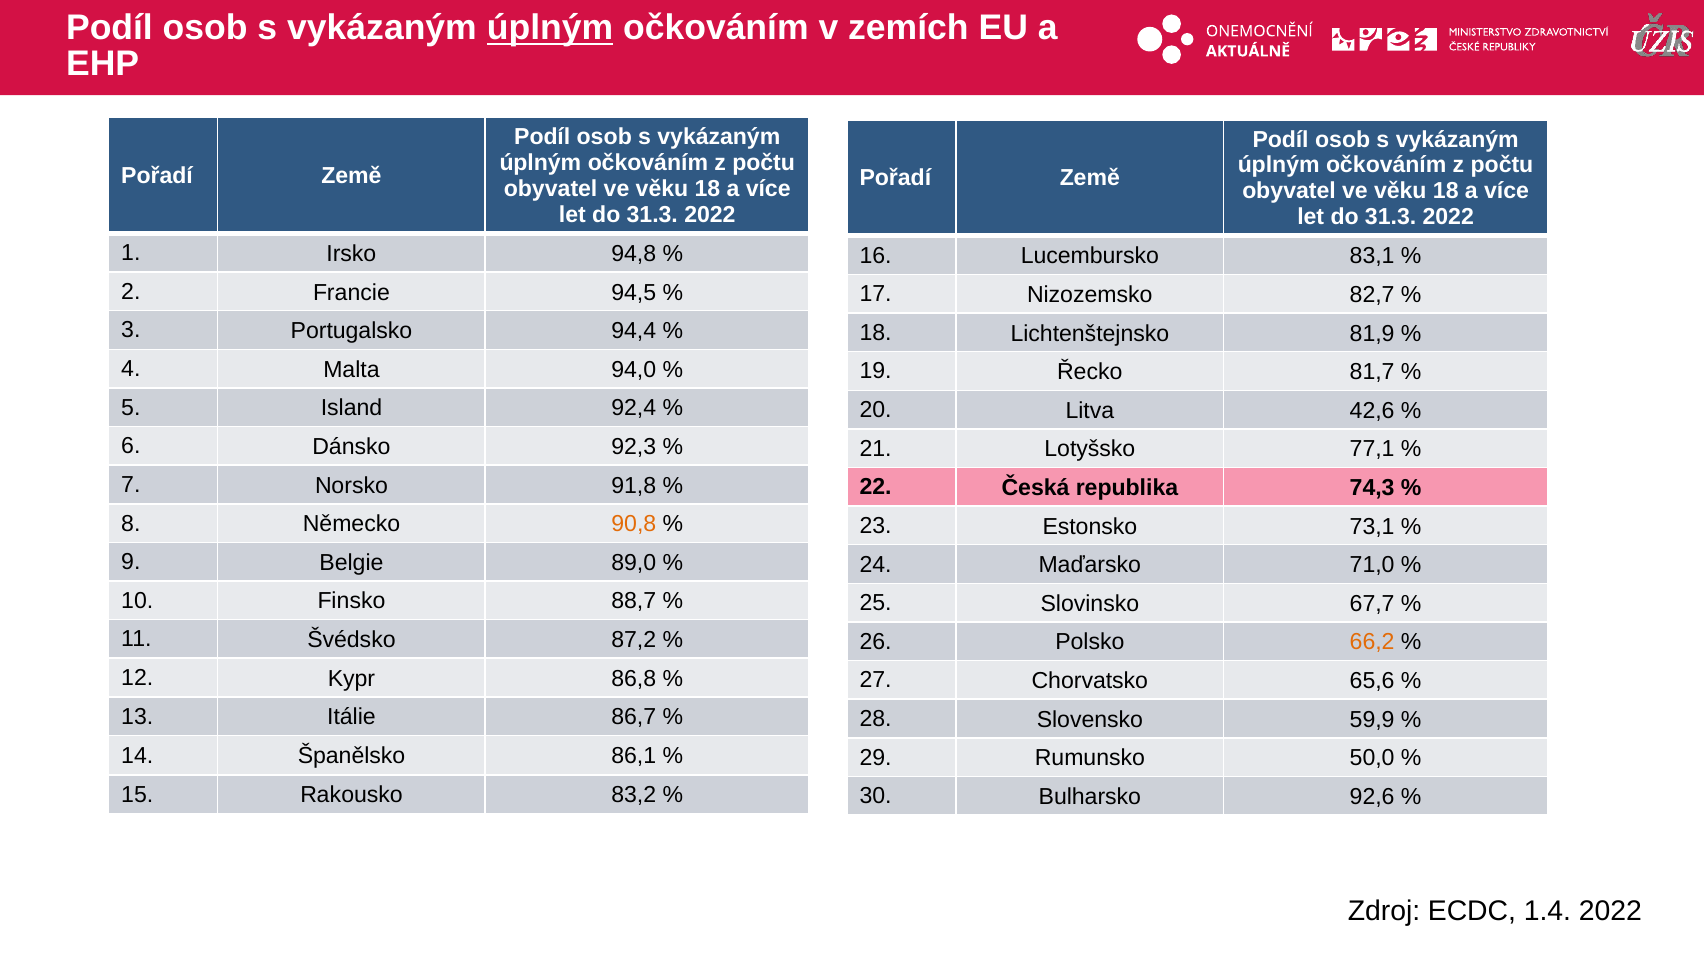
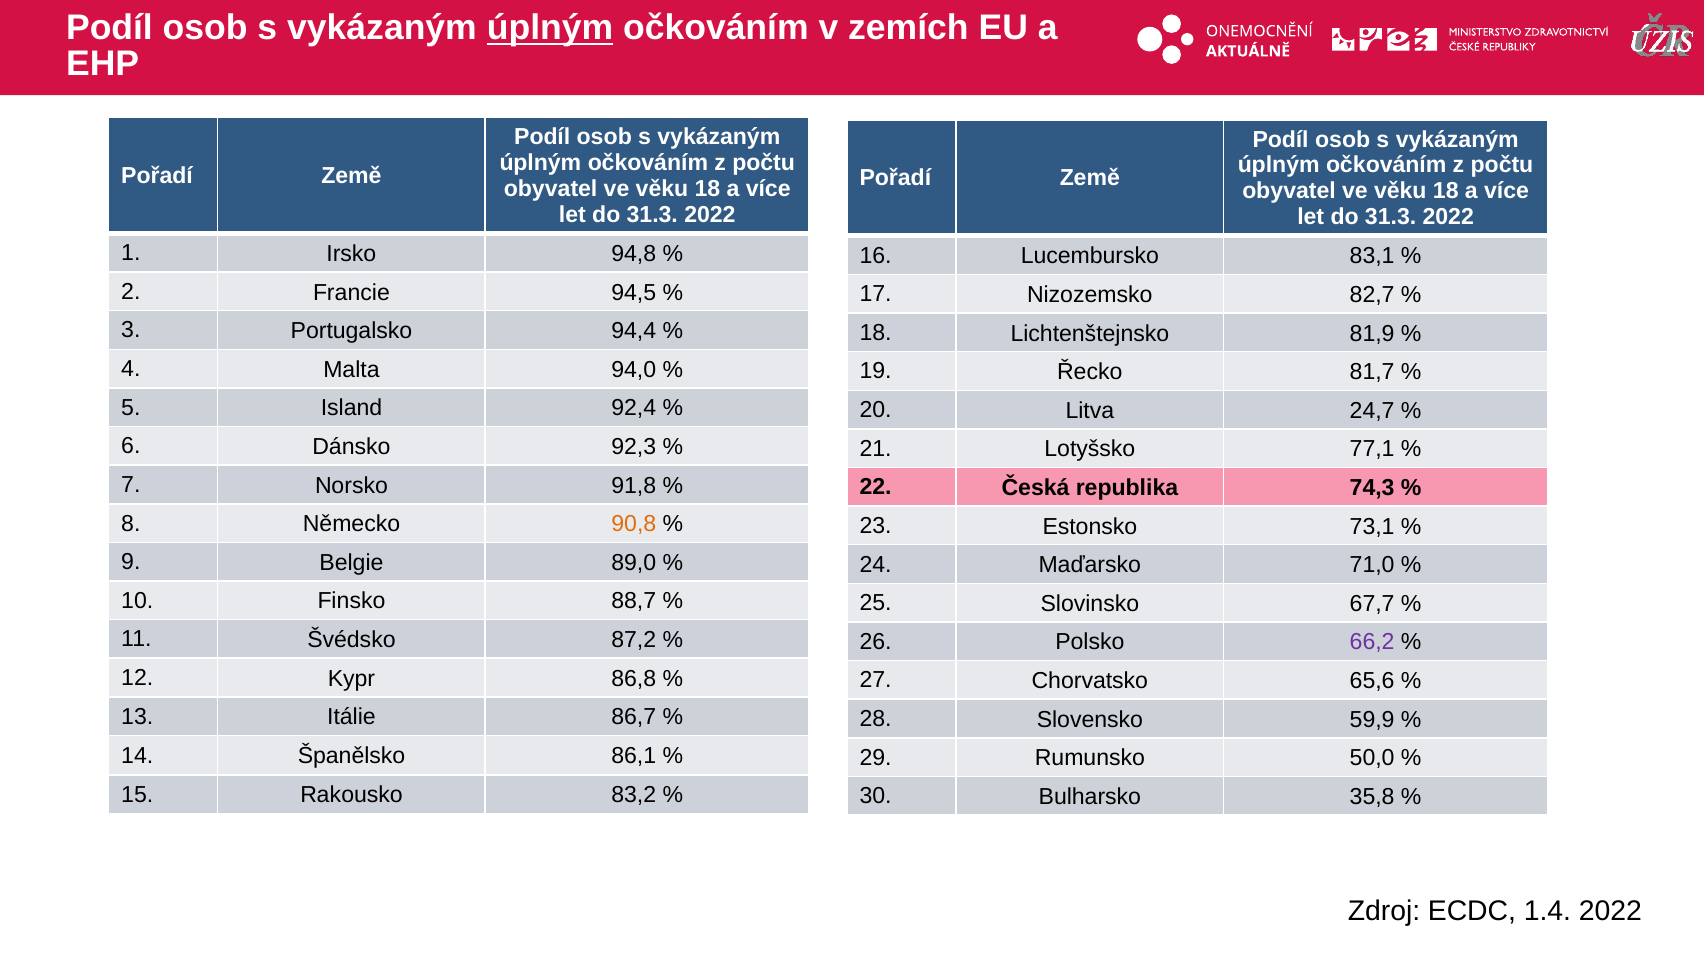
42,6: 42,6 -> 24,7 (1372, 410)
66,2 colour: orange -> purple (1372, 642)
92,6: 92,6 -> 35,8 (1372, 796)
